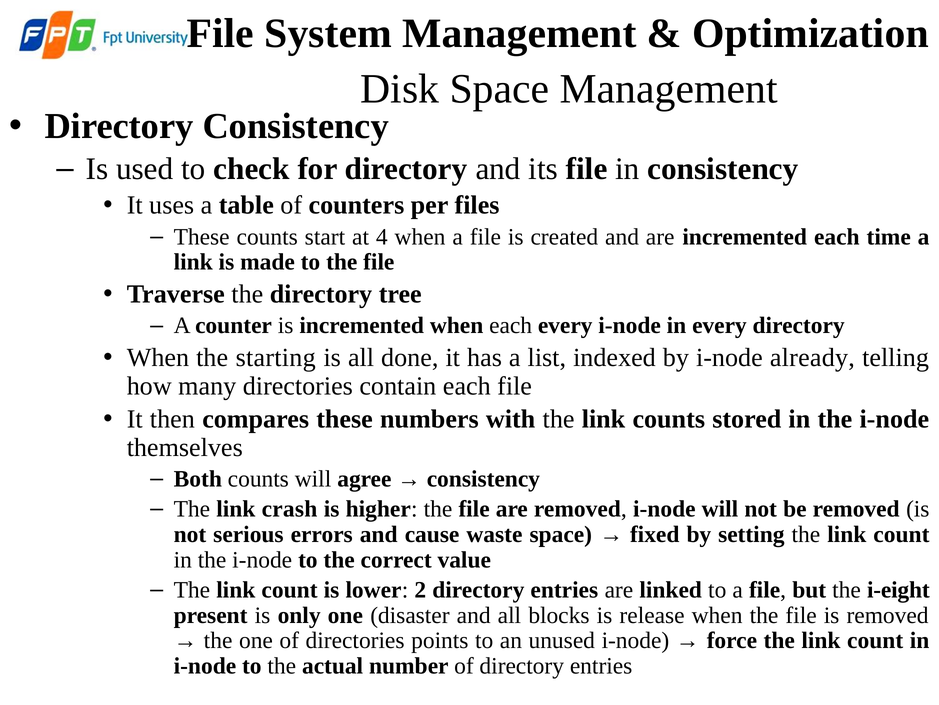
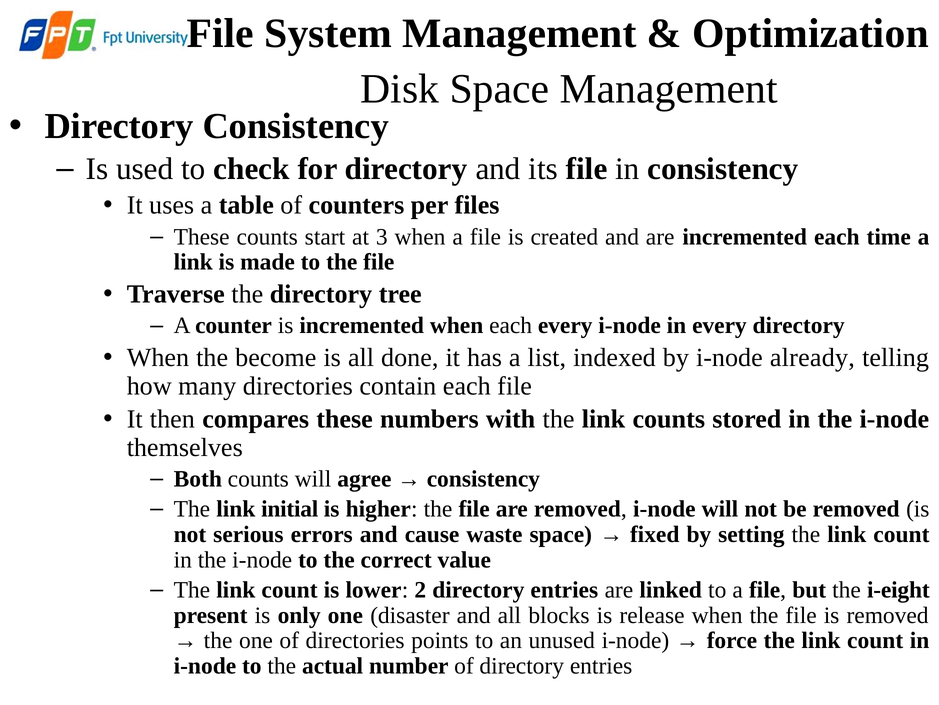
4: 4 -> 3 (382, 237)
starting: starting -> become (276, 357)
crash: crash -> initial (290, 509)
